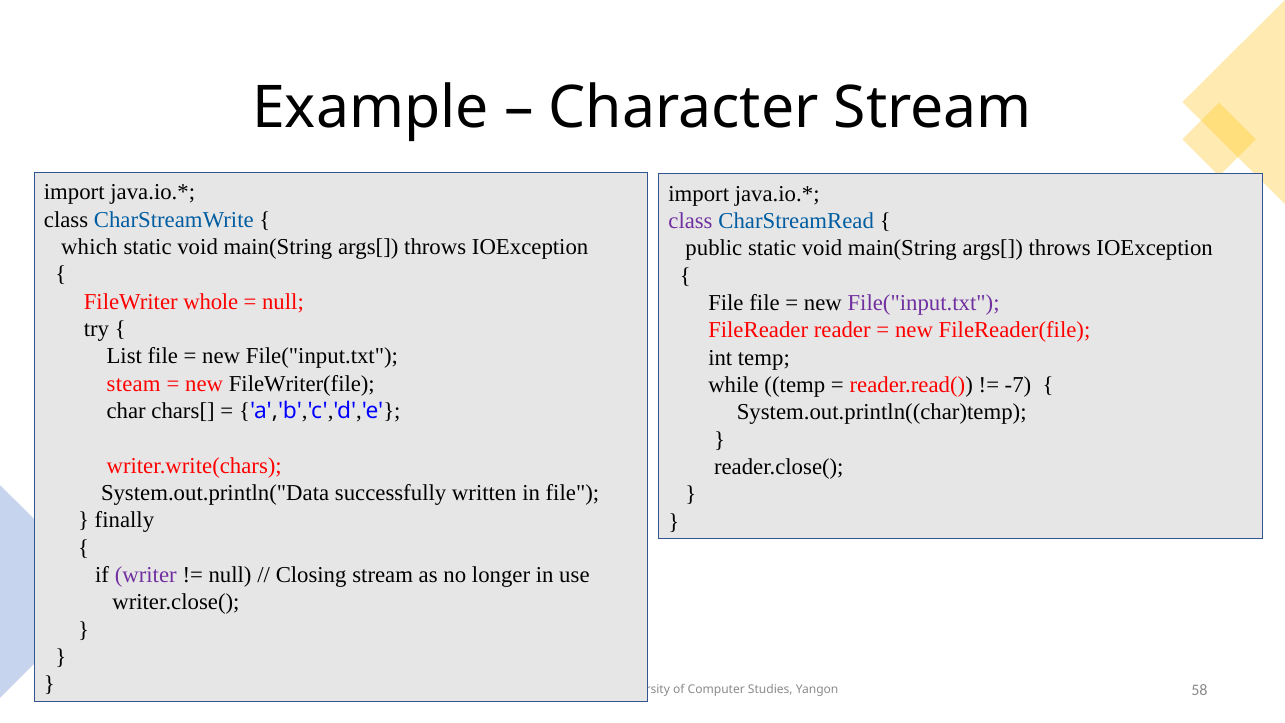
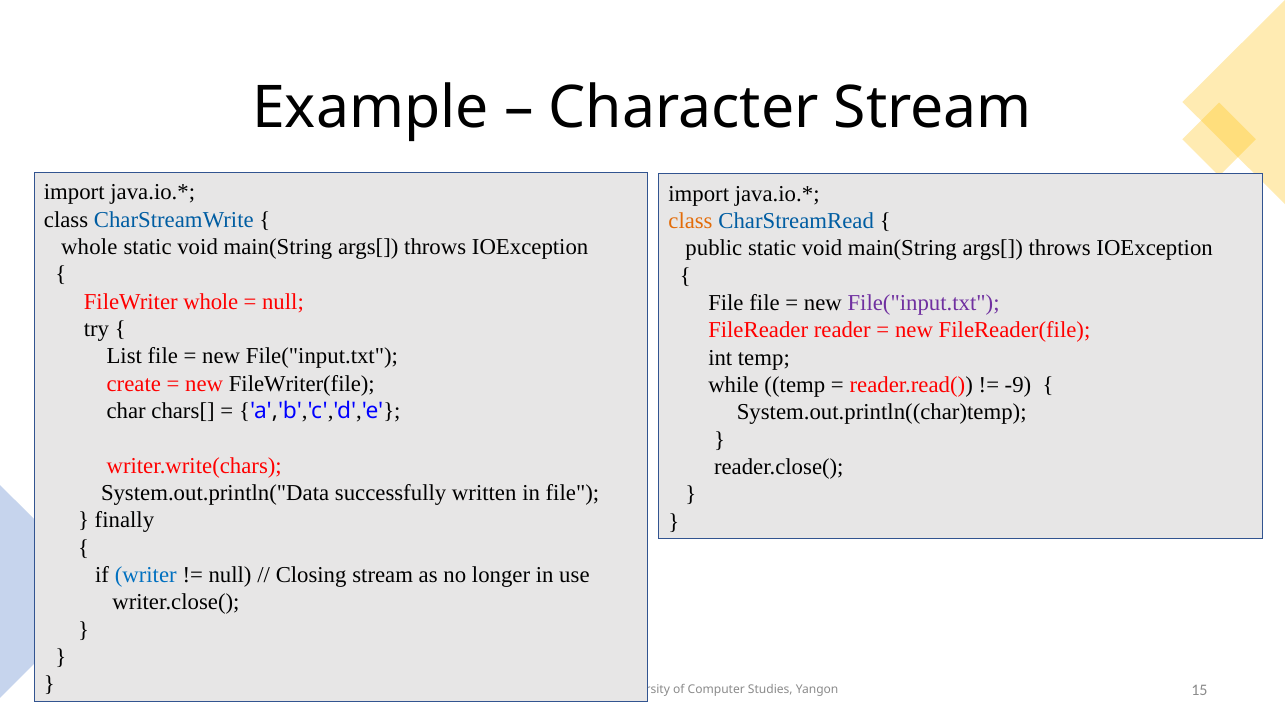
class colour: purple -> orange (691, 221)
which: which -> whole (89, 247)
steam: steam -> create (134, 384)
-7: -7 -> -9 (1018, 385)
writer colour: purple -> blue (146, 575)
58: 58 -> 15 (1199, 690)
